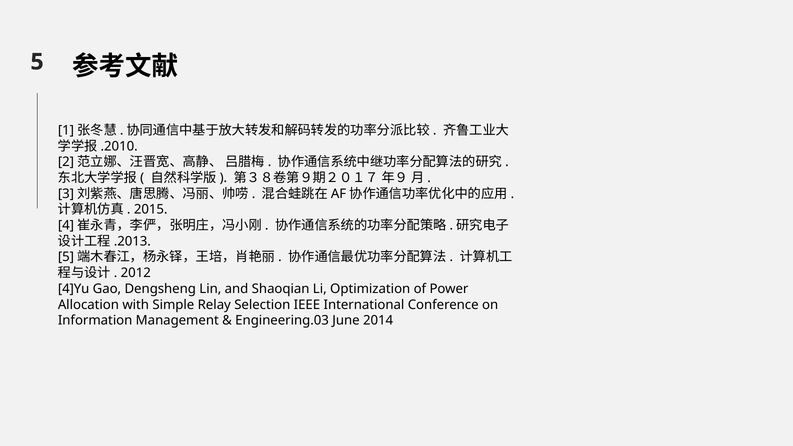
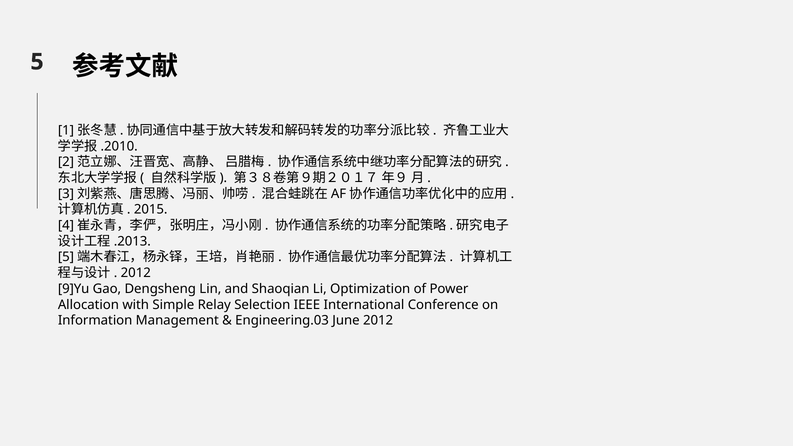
4]Yu: 4]Yu -> 9]Yu (74, 289)
June 2014: 2014 -> 2012 (378, 321)
